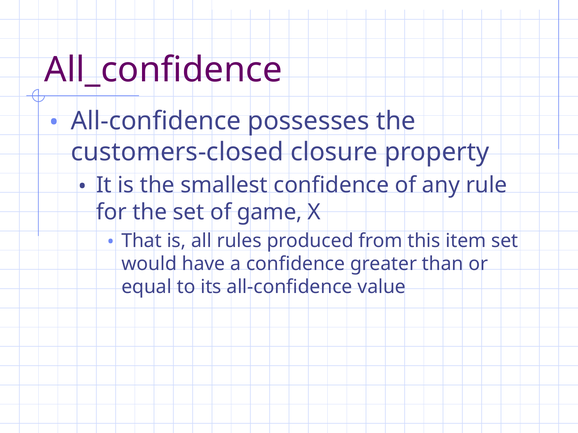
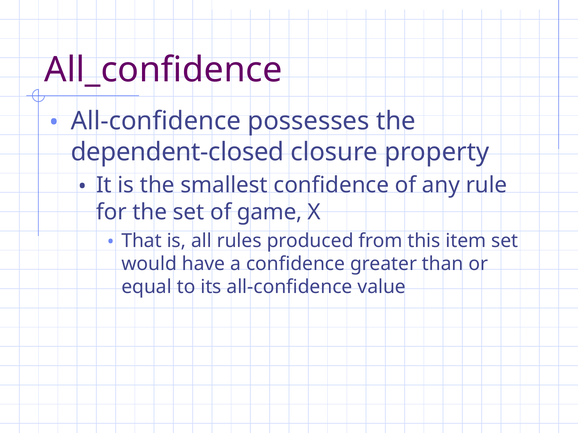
customers-closed: customers-closed -> dependent-closed (177, 152)
